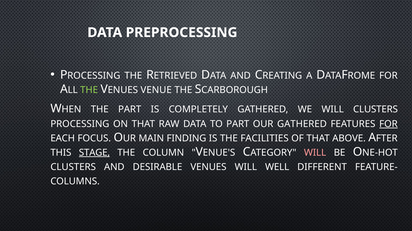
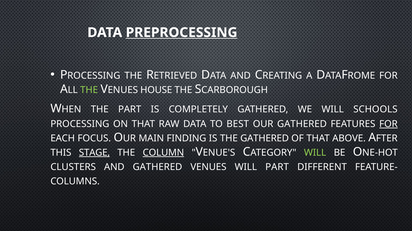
PREPROCESSING underline: none -> present (182, 33)
VENUE: VENUE -> HOUSE (156, 90)
WILL CLUSTERS: CLUSTERS -> SCHOOLS (375, 110)
TO PART: PART -> BEST (238, 124)
THE FACILITIES: FACILITIES -> GATHERED (265, 139)
COLUMN underline: none -> present (163, 153)
WILL colour: pink -> light green (315, 153)
AND DESIRABLE: DESIRABLE -> GATHERED (157, 168)
WILL WELL: WELL -> PART (277, 168)
